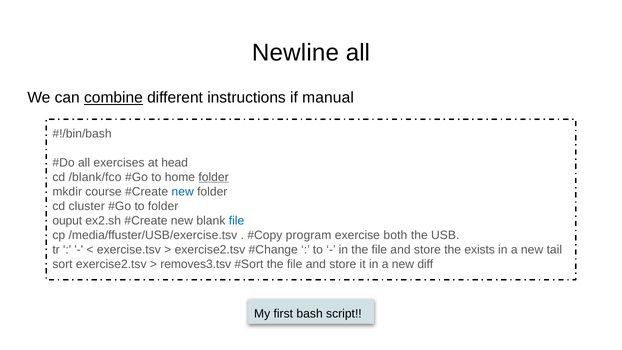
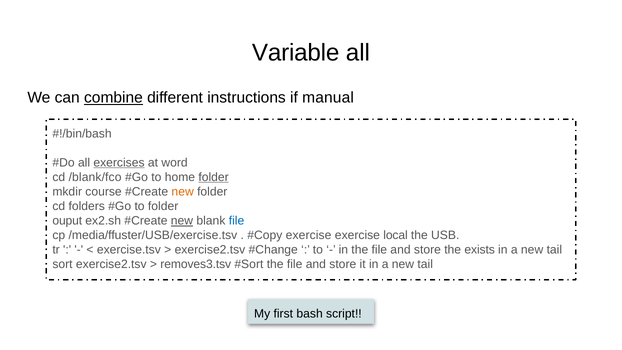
Newline: Newline -> Variable (296, 53)
exercises underline: none -> present (119, 163)
head: head -> word (175, 163)
new colour: blue -> orange (183, 192)
cluster: cluster -> folders (87, 206)
new underline: none -> present (182, 221)
program: program -> exercise (309, 235)
both: both -> local (396, 235)
diff: diff -> tail (425, 264)
